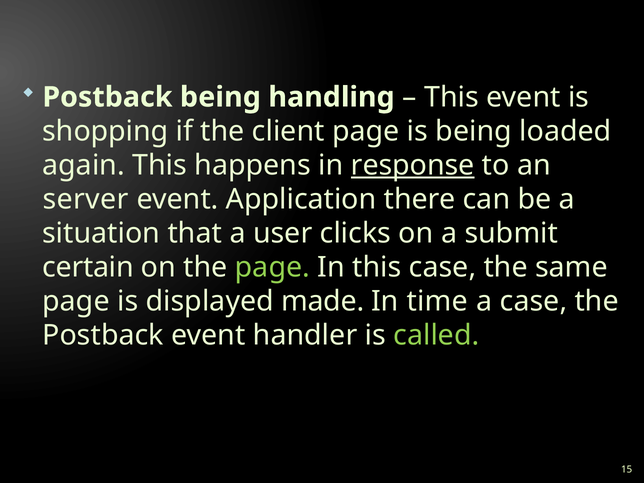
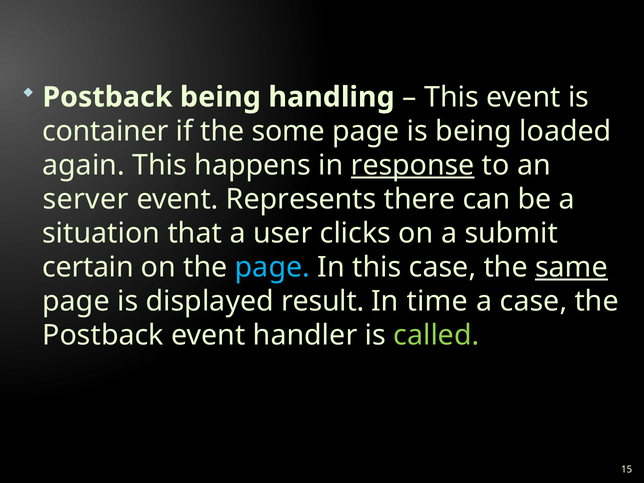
shopping: shopping -> container (105, 131)
client: client -> some (288, 131)
Application: Application -> Represents (301, 199)
page colour: light green -> light blue (272, 267)
same underline: none -> present (572, 267)
made: made -> result (323, 301)
